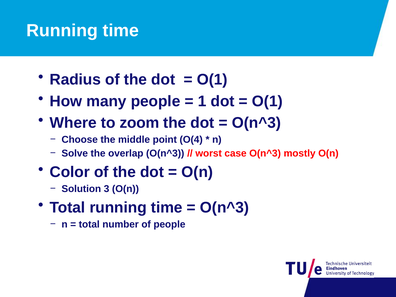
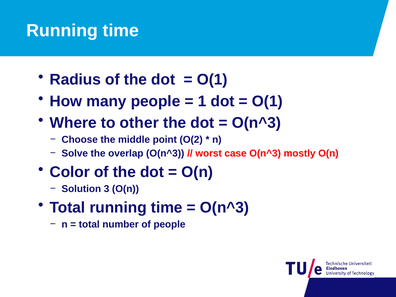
zoom: zoom -> other (139, 123)
O(4: O(4 -> O(2 (191, 140)
